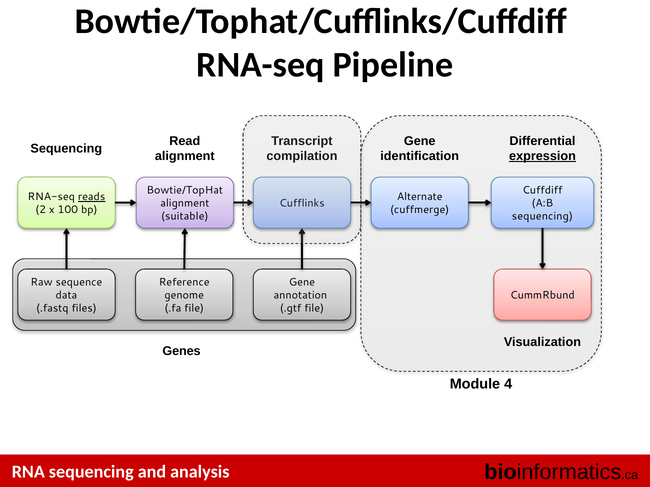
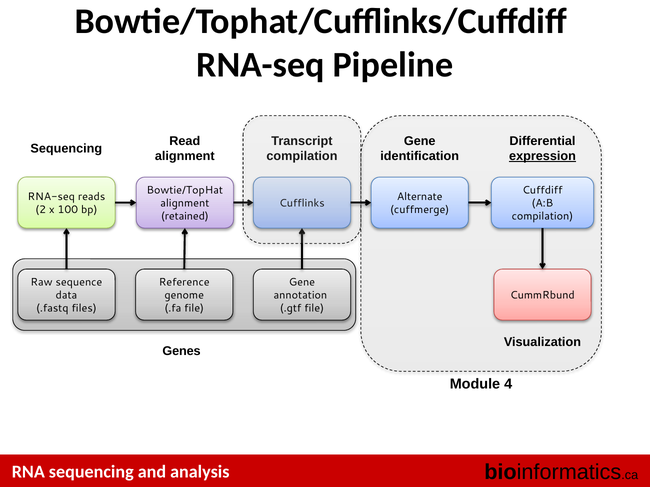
reads underline: present -> none (92, 197)
suitable: suitable -> retained (185, 217)
sequencing: sequencing -> compilation (542, 217)
